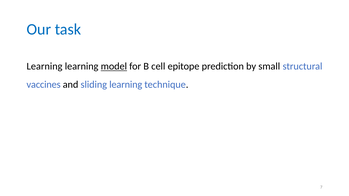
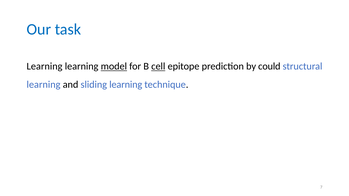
cell underline: none -> present (158, 66)
small: small -> could (269, 66)
vaccines: vaccines -> learning (44, 85)
